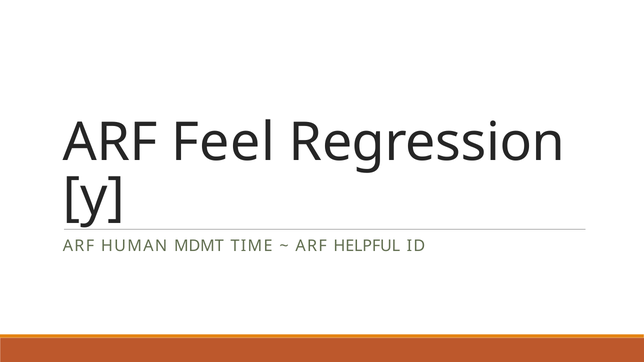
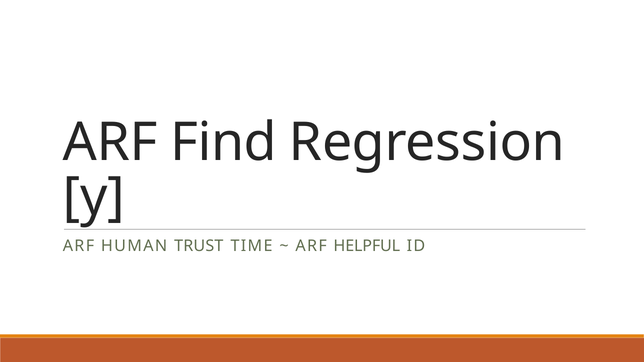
Feel: Feel -> Find (224, 143)
MDMT: MDMT -> TRUST (199, 246)
